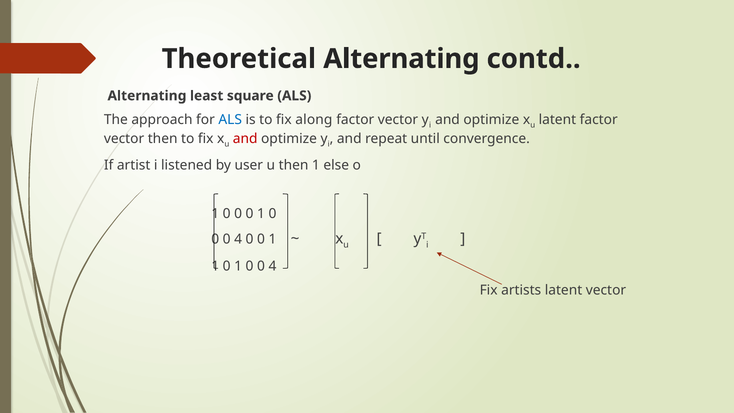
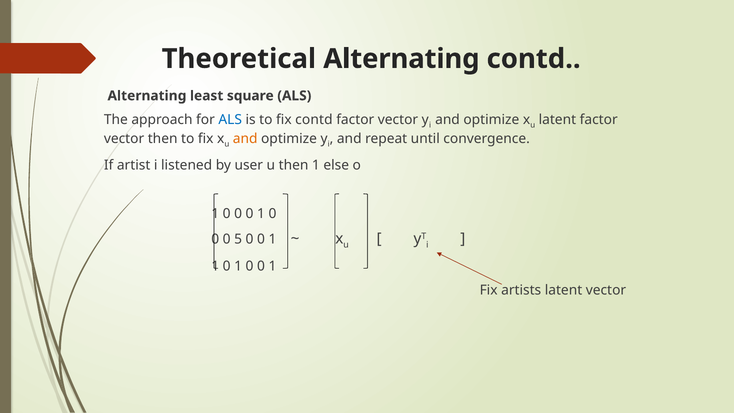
fix along: along -> contd (314, 120)
and colour: red -> orange (245, 139)
4: 4 -> 5 (238, 239)
1 0 0 4: 4 -> 1 (272, 266)
